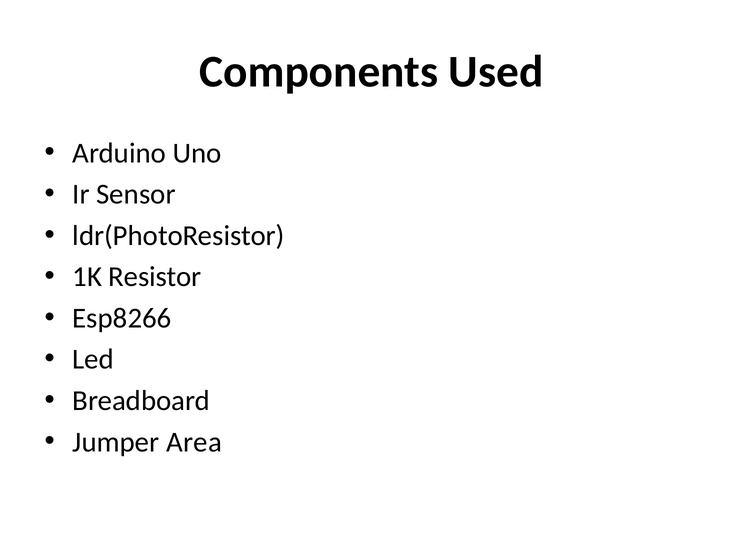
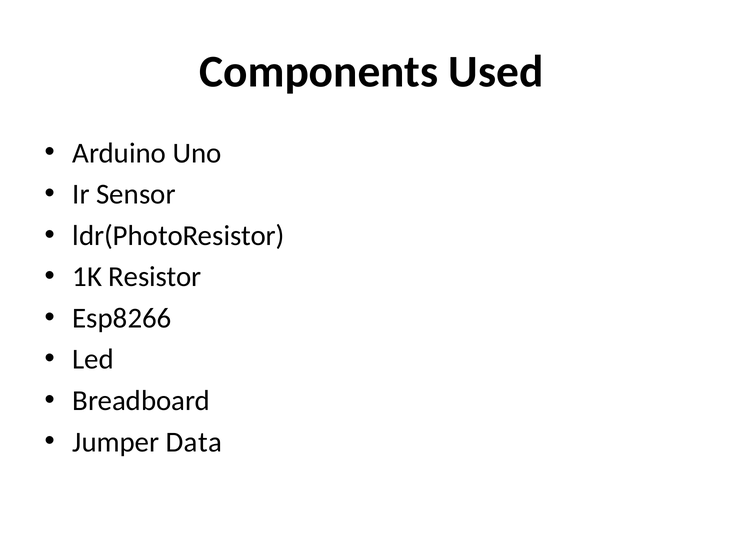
Area: Area -> Data (194, 442)
